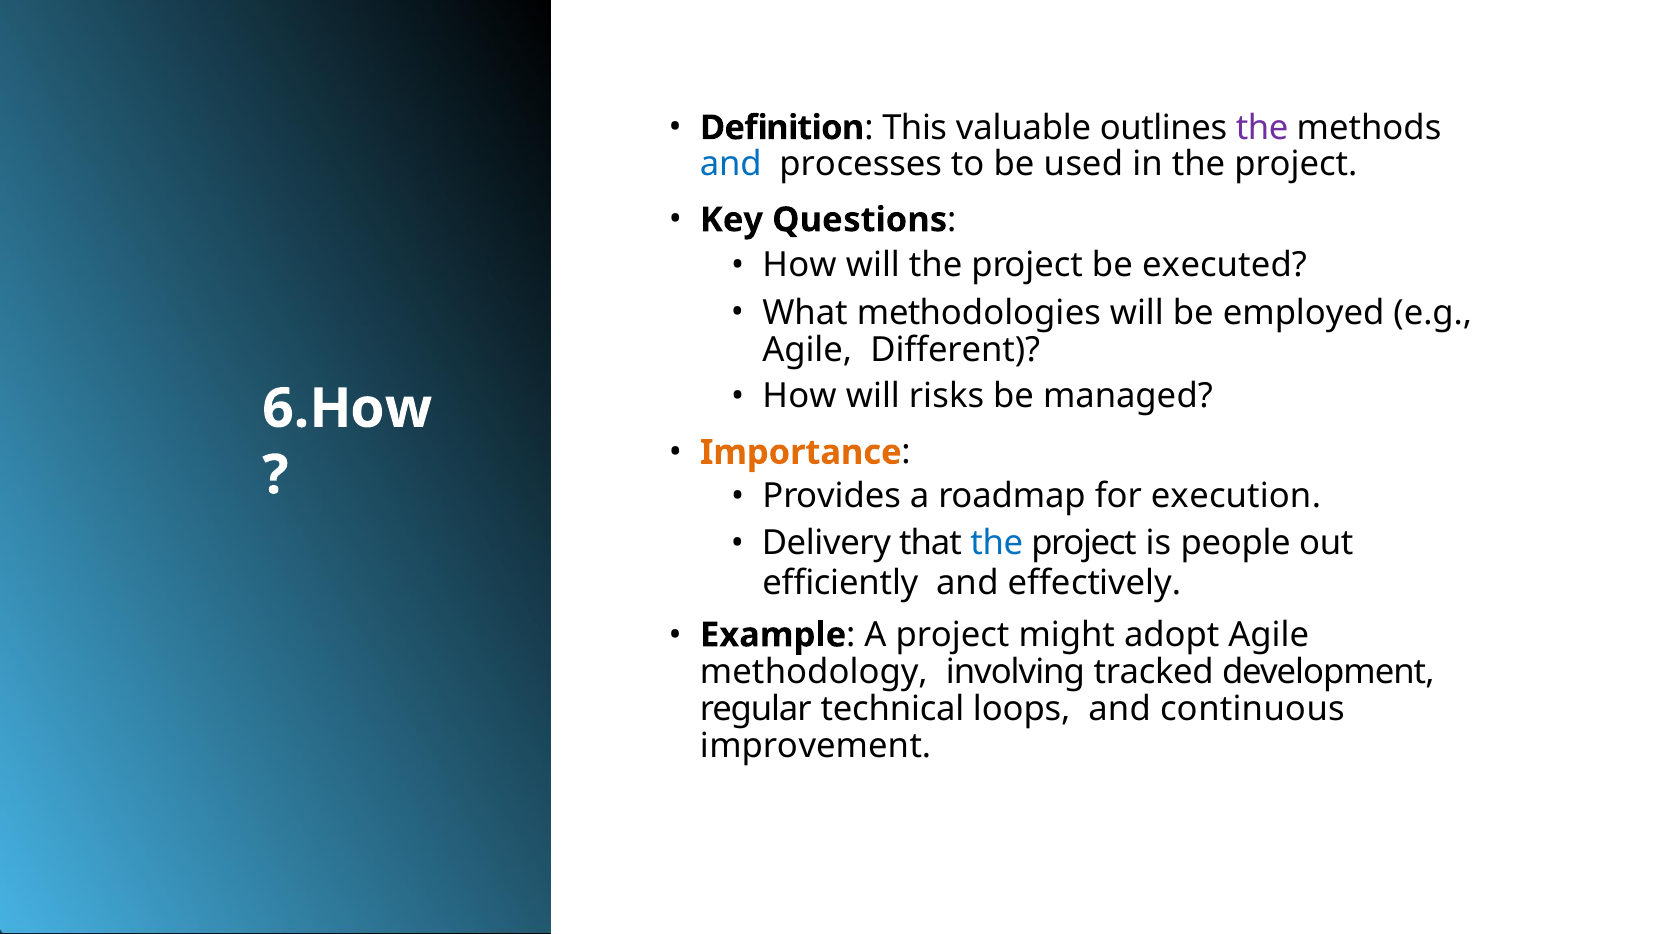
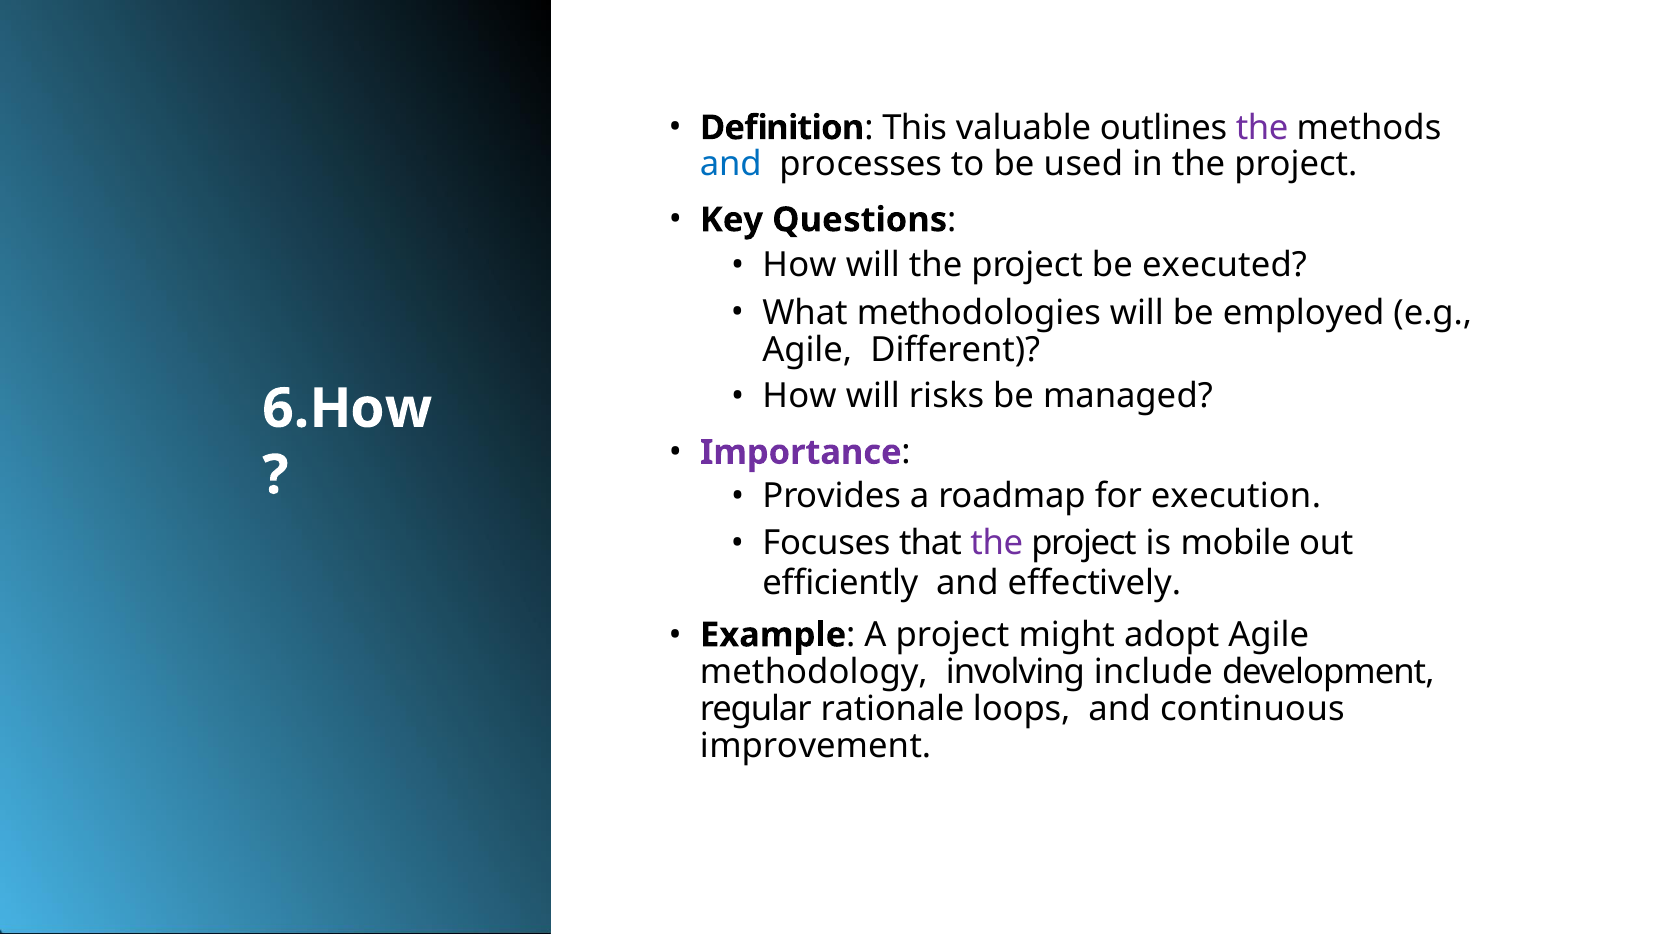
Importance colour: orange -> purple (801, 452)
Delivery: Delivery -> Focuses (826, 543)
the colour: blue -> purple (997, 543)
people: people -> mobile (1236, 543)
tracked: tracked -> include (1153, 672)
technical: technical -> rationale (892, 709)
